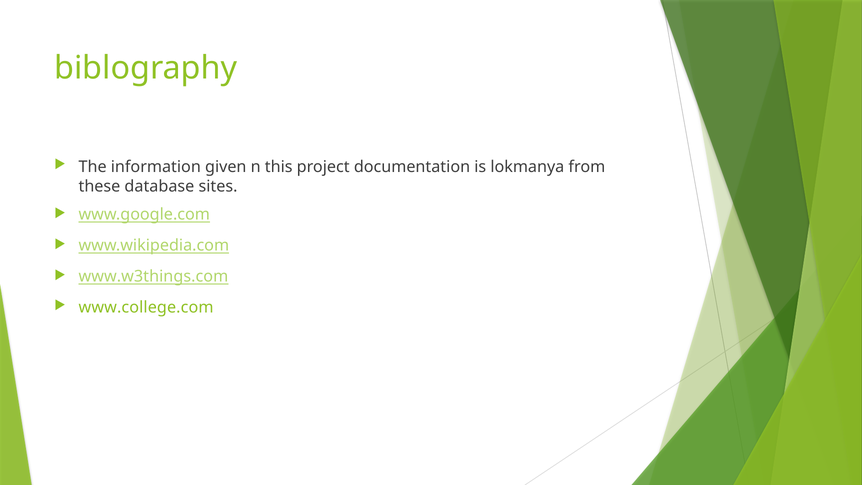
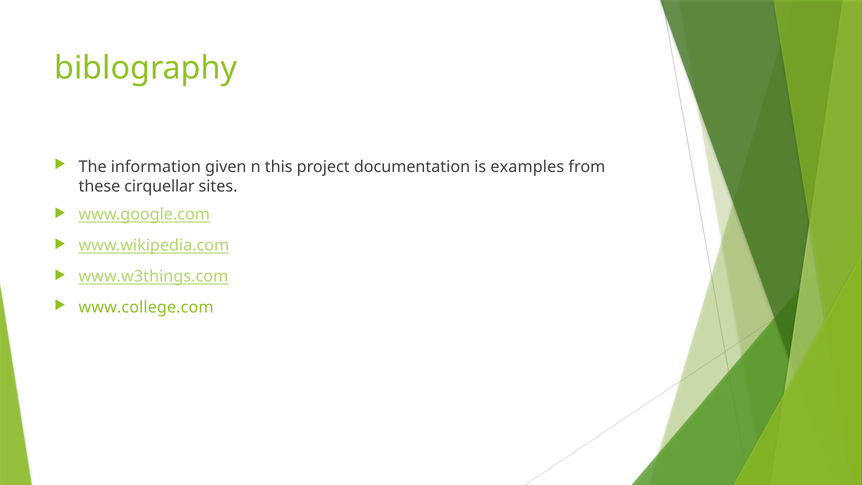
lokmanya: lokmanya -> examples (527, 167)
database: database -> cirquellar (159, 186)
